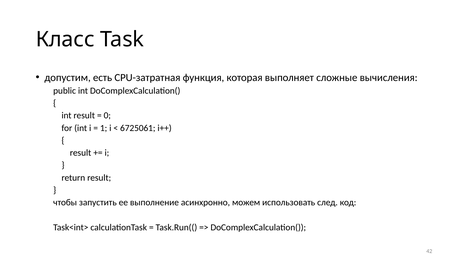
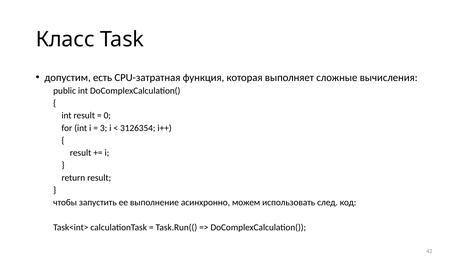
1: 1 -> 3 (104, 128)
6725061: 6725061 -> 3126354 (138, 128)
